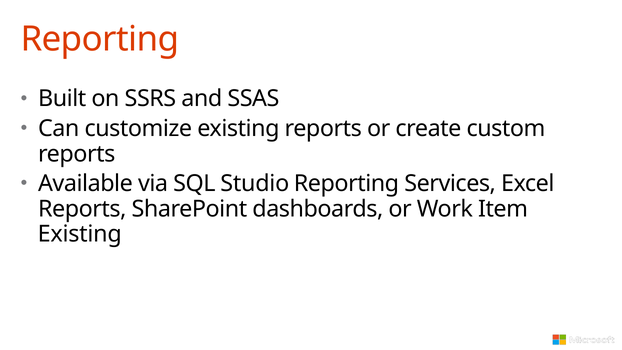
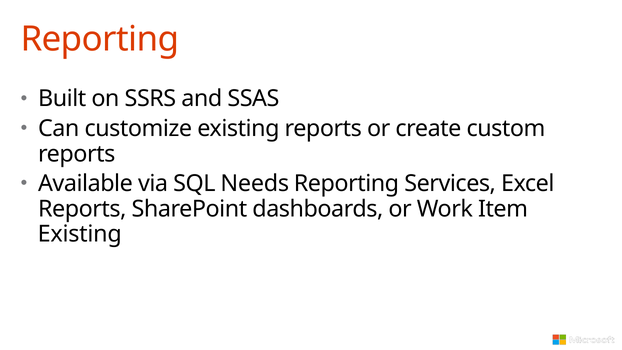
Studio: Studio -> Needs (255, 184)
